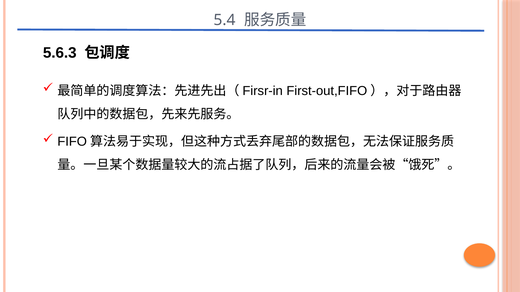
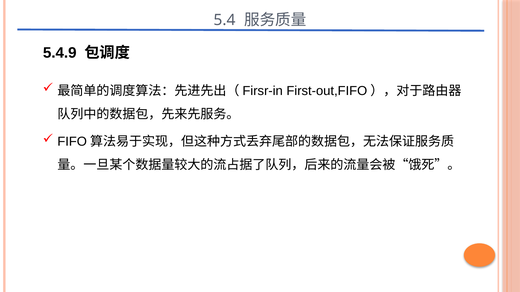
5.6.3: 5.6.3 -> 5.4.9 (60, 53)
